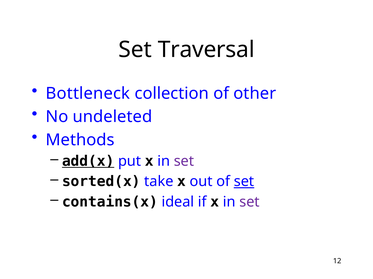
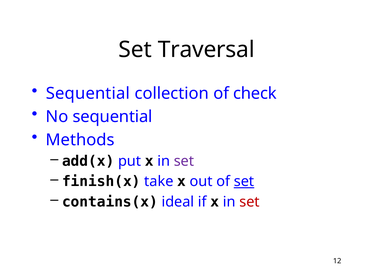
Bottleneck: Bottleneck -> Sequential (88, 94)
other: other -> check (255, 94)
No undeleted: undeleted -> sequential (113, 117)
add(x underline: present -> none (88, 162)
sorted(x: sorted(x -> finish(x (101, 182)
set colour: purple -> red (249, 202)
